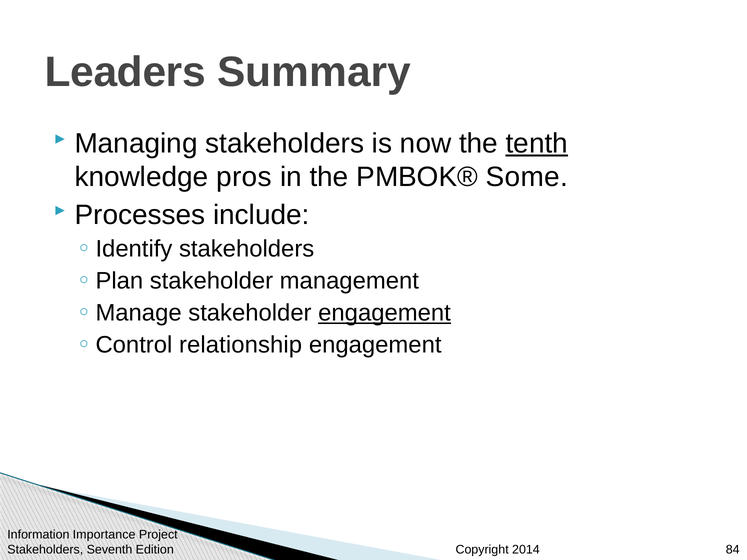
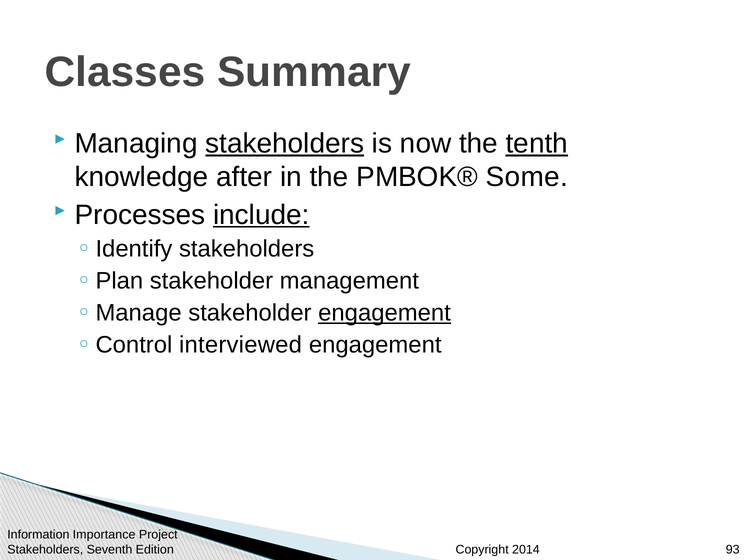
Leaders: Leaders -> Classes (125, 72)
stakeholders underline: none -> present (285, 144)
pros: pros -> after (244, 177)
include underline: none -> present (261, 215)
relationship: relationship -> interviewed (241, 345)
84: 84 -> 93 (733, 550)
